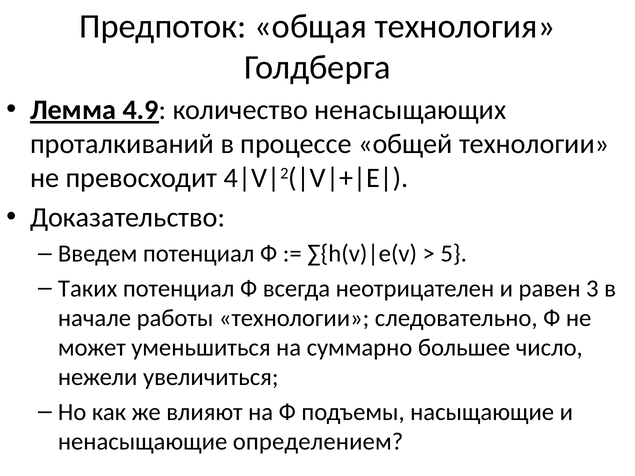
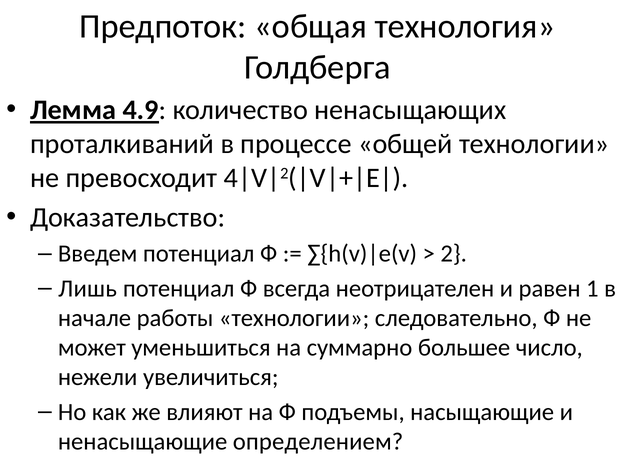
5: 5 -> 2 (454, 254)
Таких: Таких -> Лишь (88, 289)
3: 3 -> 1 (592, 289)
